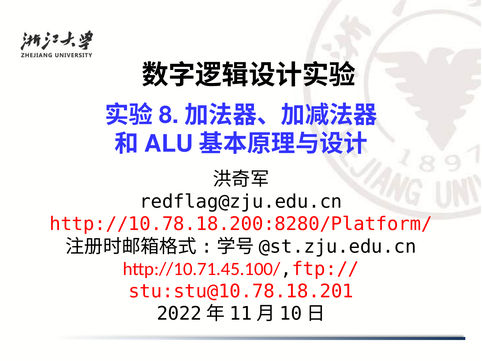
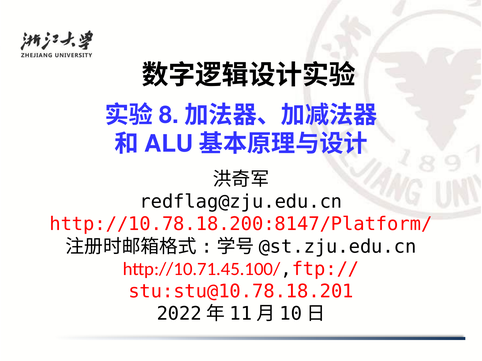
http://10.78.18.200:8280/Platform/: http://10.78.18.200:8280/Platform/ -> http://10.78.18.200:8147/Platform/ (241, 224)
